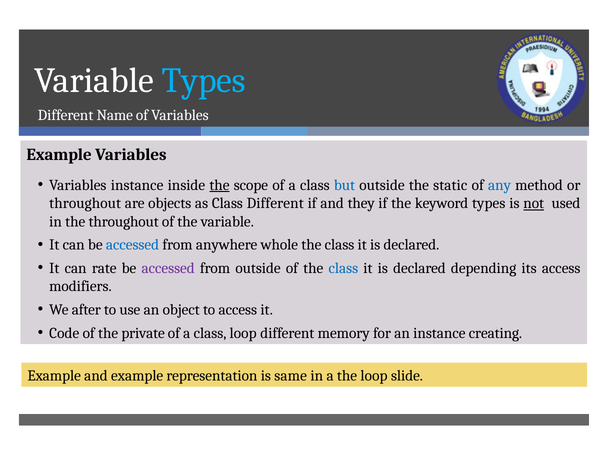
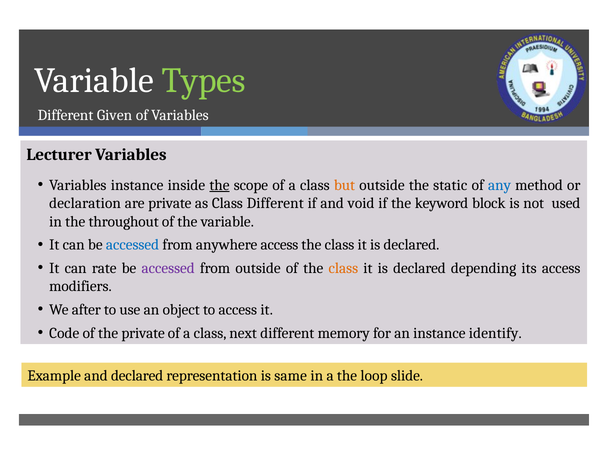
Types colour: light blue -> light green (204, 80)
Name: Name -> Given (115, 115)
Example: Example -> Lecturer (59, 155)
but colour: blue -> orange (344, 185)
throughout: throughout -> declaration (85, 203)
are objects: objects -> private (170, 203)
they: they -> void (361, 203)
keyword types: types -> block (489, 203)
not underline: present -> none (534, 203)
anywhere whole: whole -> access (279, 245)
class colour: blue -> orange (343, 268)
class loop: loop -> next (243, 333)
creating: creating -> identify (495, 333)
and example: example -> declared (137, 376)
